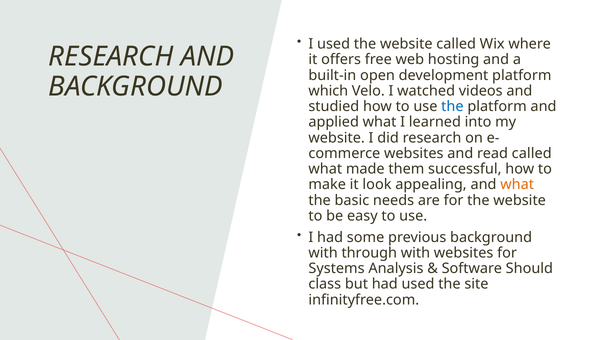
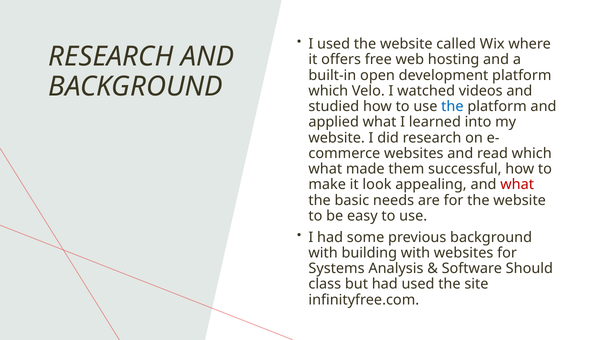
read called: called -> which (532, 154)
what colour: orange -> red (517, 185)
through: through -> building (369, 253)
